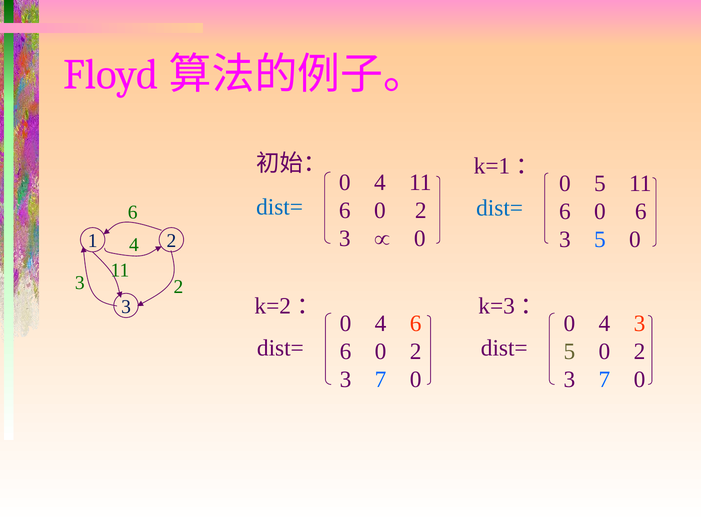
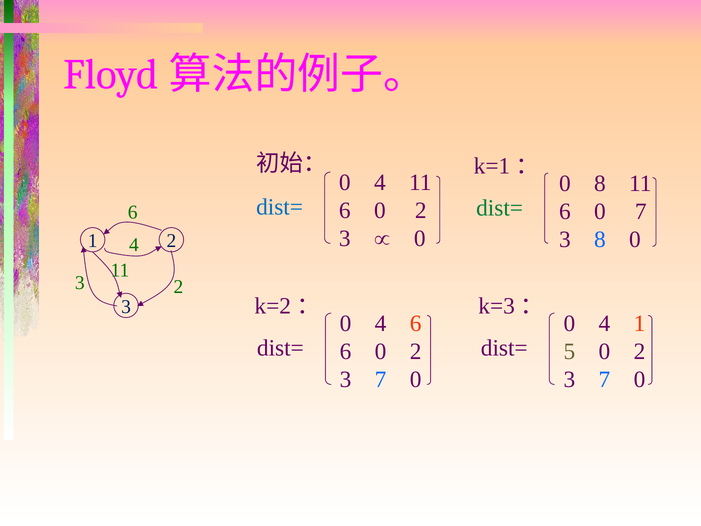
0 5: 5 -> 8 (600, 183)
dist= colour: blue -> green (500, 208)
0 6: 6 -> 7 (641, 212)
5: 5 -> 8 (600, 240)
0 4 3: 3 -> 1 (640, 323)
